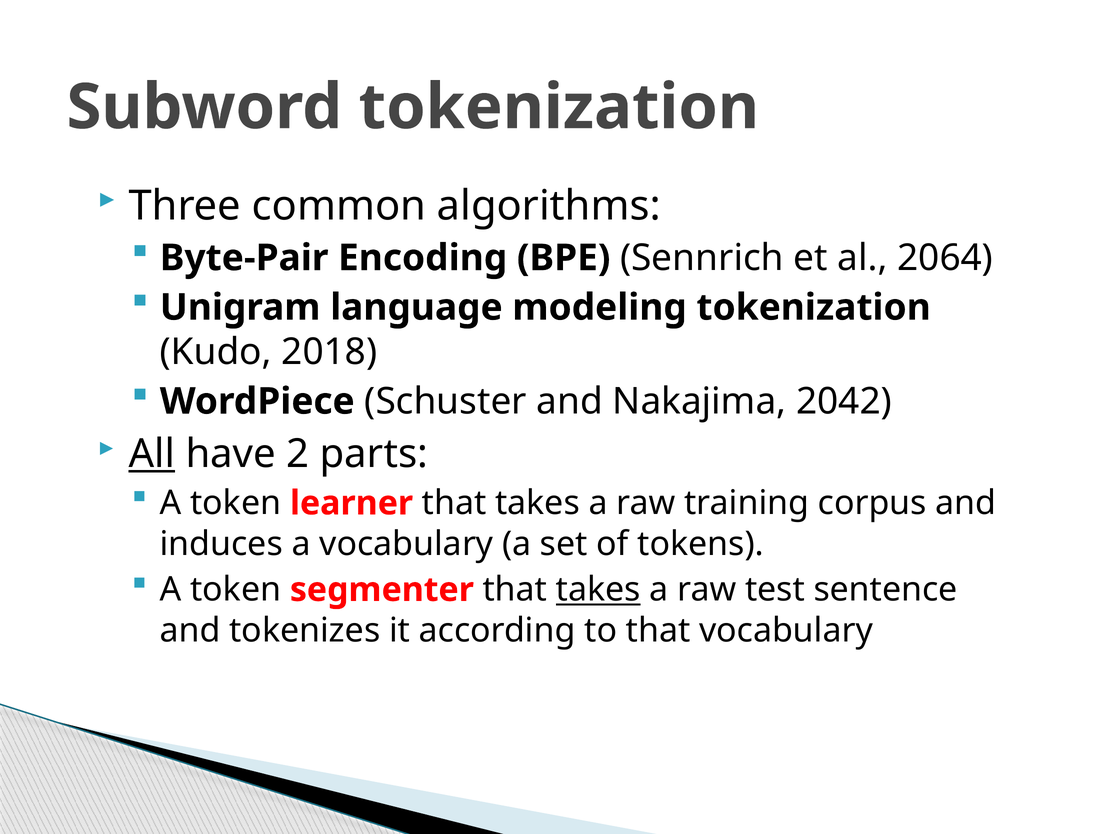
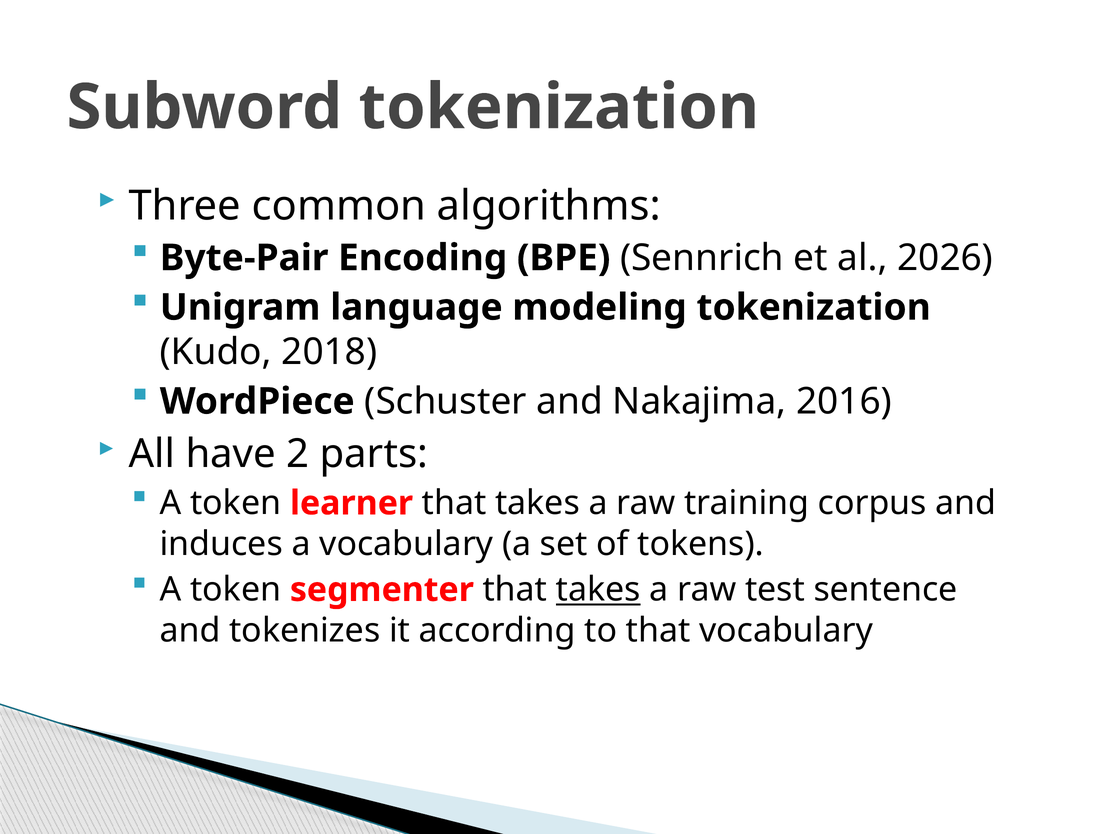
2064: 2064 -> 2026 (945, 258)
2042: 2042 -> 2016 (844, 401)
All underline: present -> none (152, 454)
